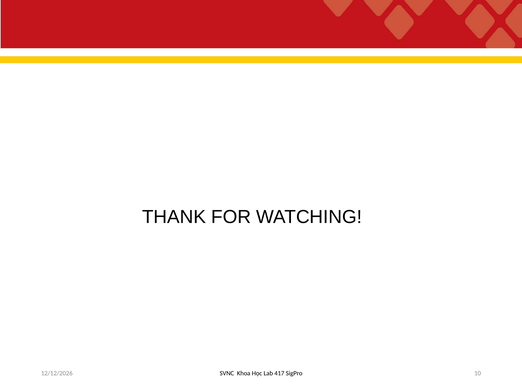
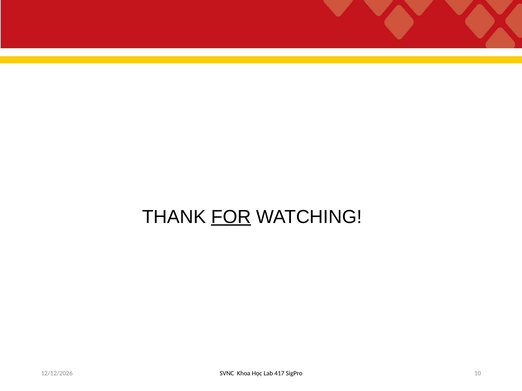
FOR underline: none -> present (231, 217)
